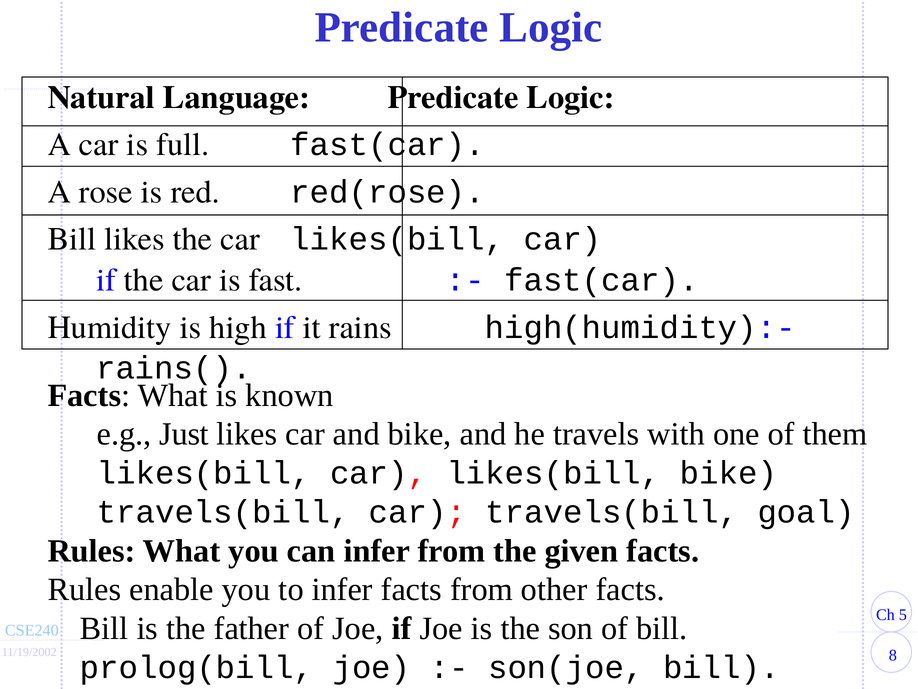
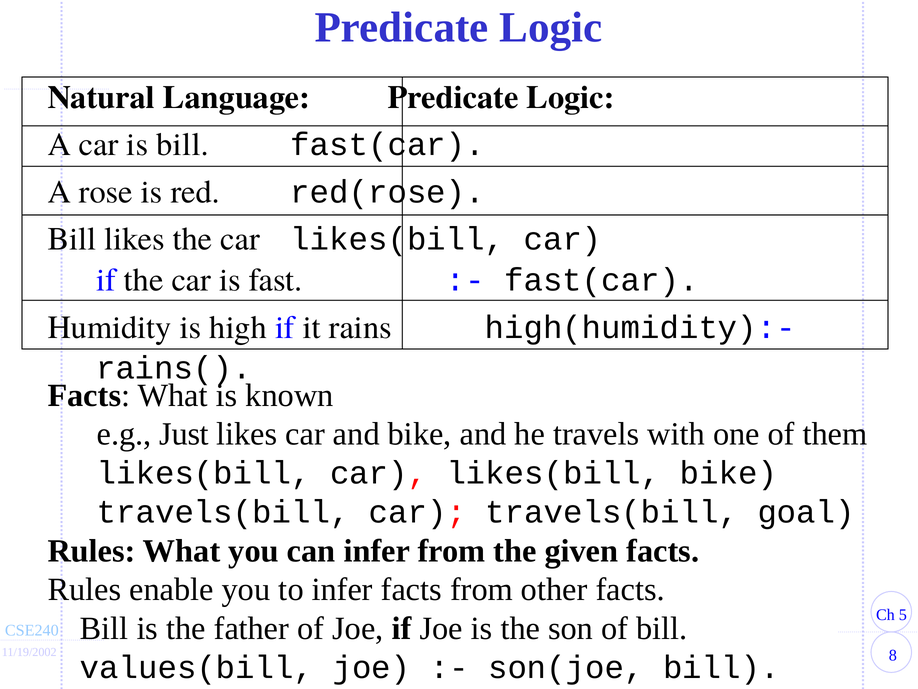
is full: full -> bill (183, 145)
prolog(bill: prolog(bill -> values(bill (197, 667)
